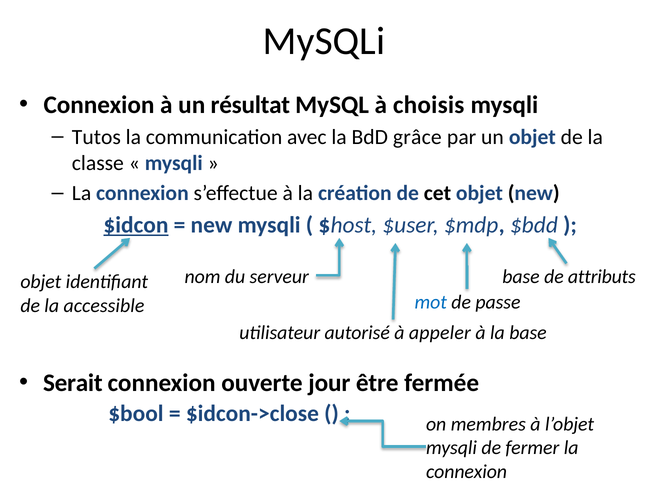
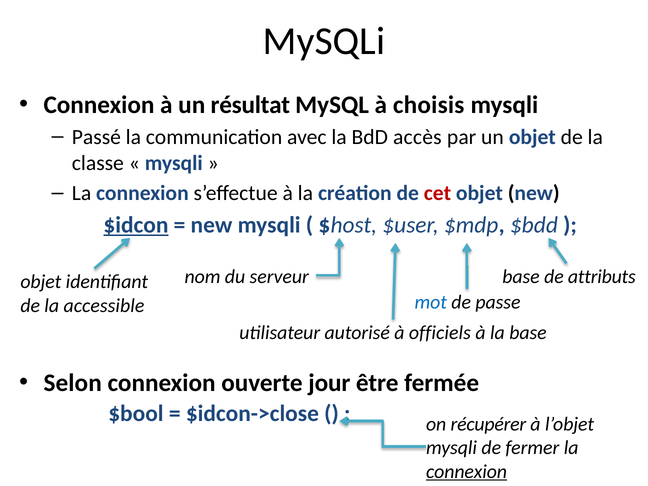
Tutos: Tutos -> Passé (96, 137)
grâce: grâce -> accès (417, 137)
cet colour: black -> red (437, 193)
appeler: appeler -> officiels (440, 333)
Serait: Serait -> Selon (73, 383)
membres: membres -> récupérer (488, 424)
connexion underline: none -> present (467, 472)
